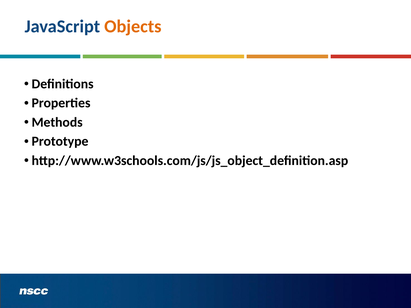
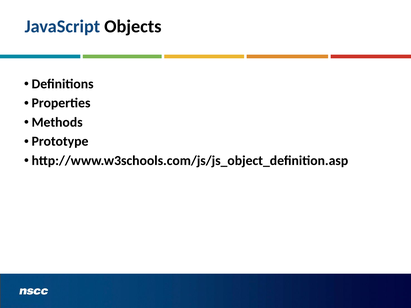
Objects colour: orange -> black (133, 27)
